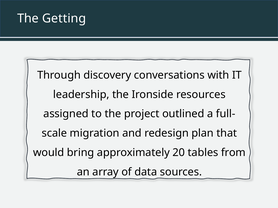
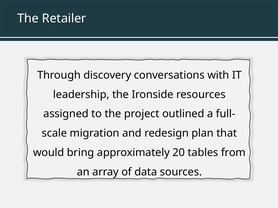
Getting: Getting -> Retailer (64, 18)
